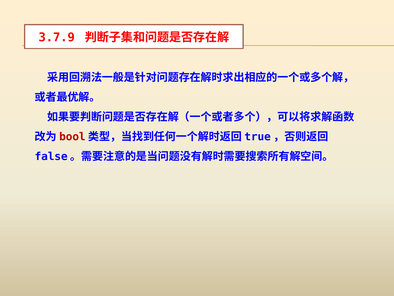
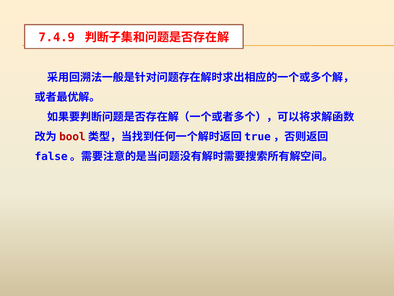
3.7.9: 3.7.9 -> 7.4.9 (57, 37)
